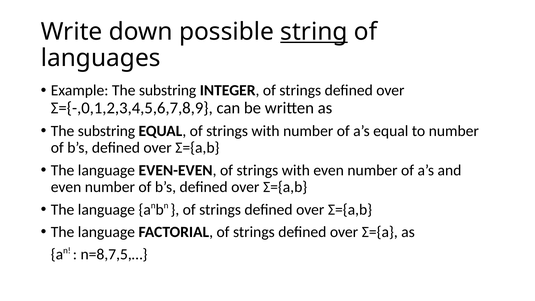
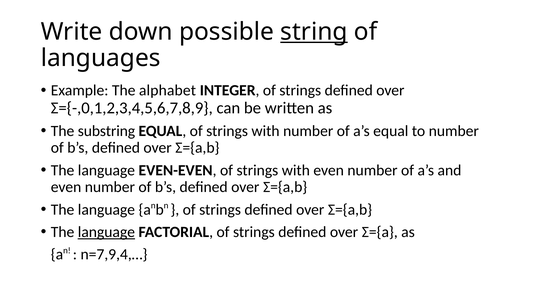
Example The substring: substring -> alphabet (167, 90)
language underline: none -> present (106, 232)
n=8,7,5,…: n=8,7,5,… -> n=7,9,4,… (114, 254)
